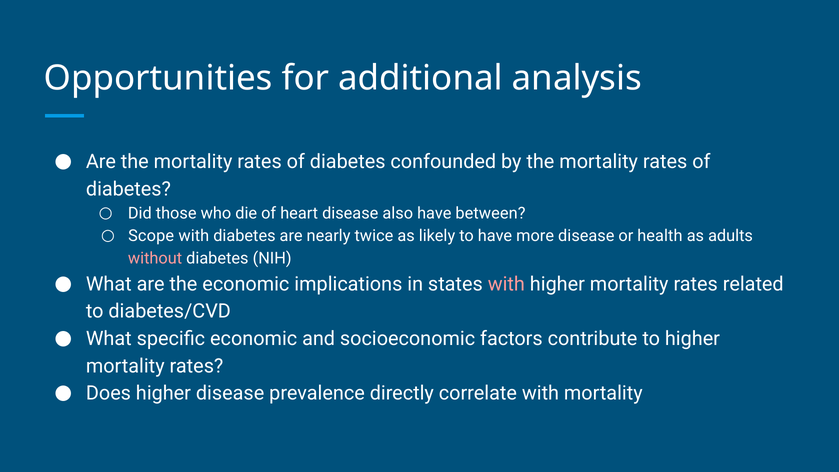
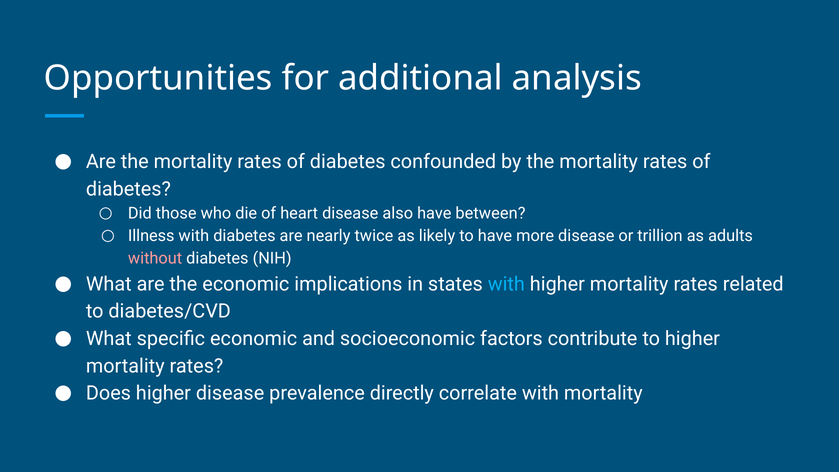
Scope: Scope -> Illness (151, 236)
health: health -> trillion (660, 236)
with colour: pink -> light blue (506, 284)
